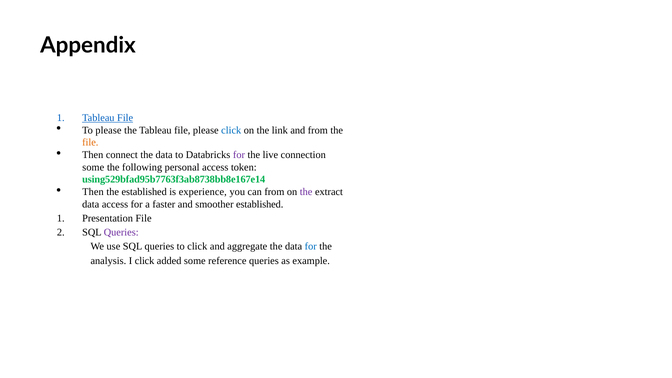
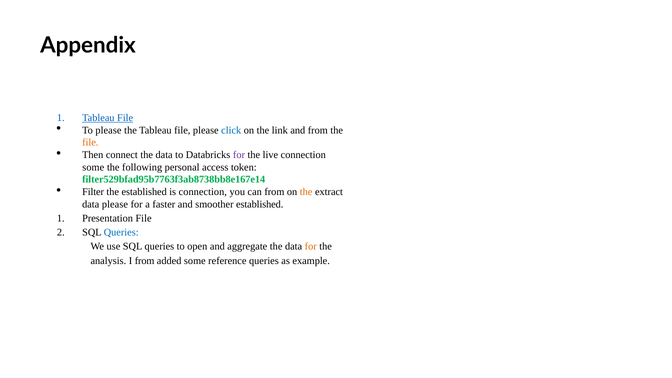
using529bfad95b7763f3ab8738bb8e167e14: using529bfad95b7763f3ab8738bb8e167e14 -> filter529bfad95b7763f3ab8738bb8e167e14 (174, 179)
Then: Then -> Filter (93, 192)
is experience: experience -> connection (203, 192)
the colour: purple -> orange (306, 192)
data access: access -> please (115, 204)
Queries colour: purple -> blue (121, 232)
to click: click -> open (197, 247)
for colour: blue -> orange (311, 247)
I click: click -> from (145, 261)
